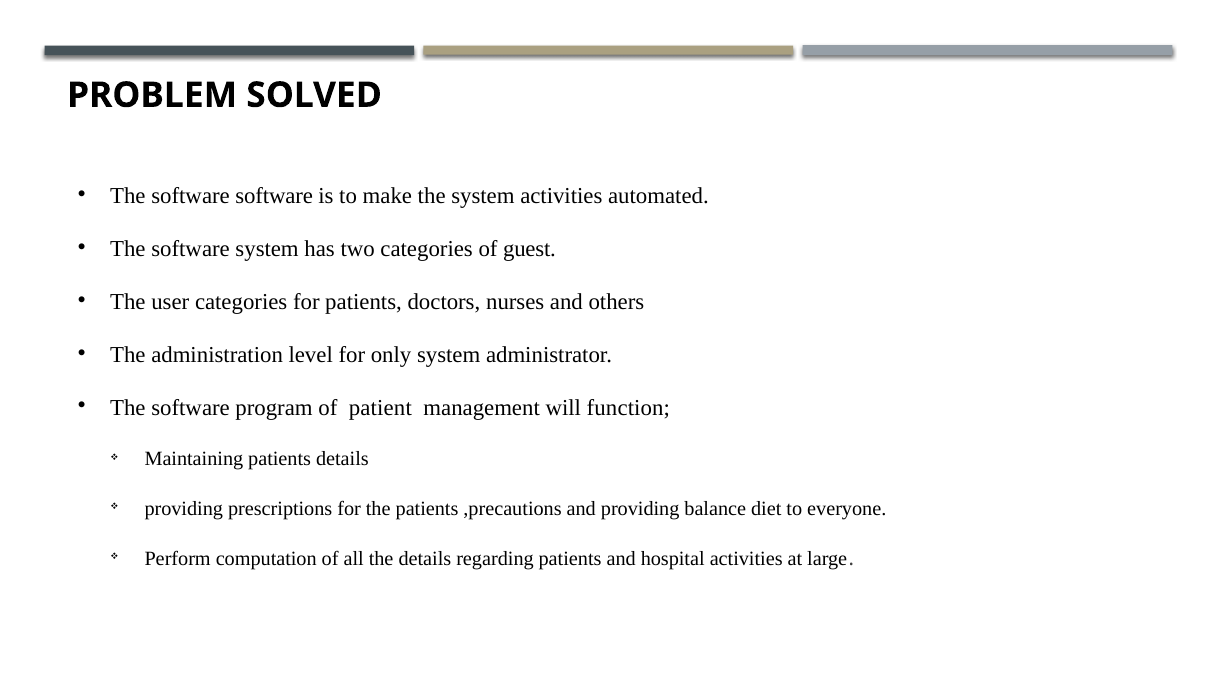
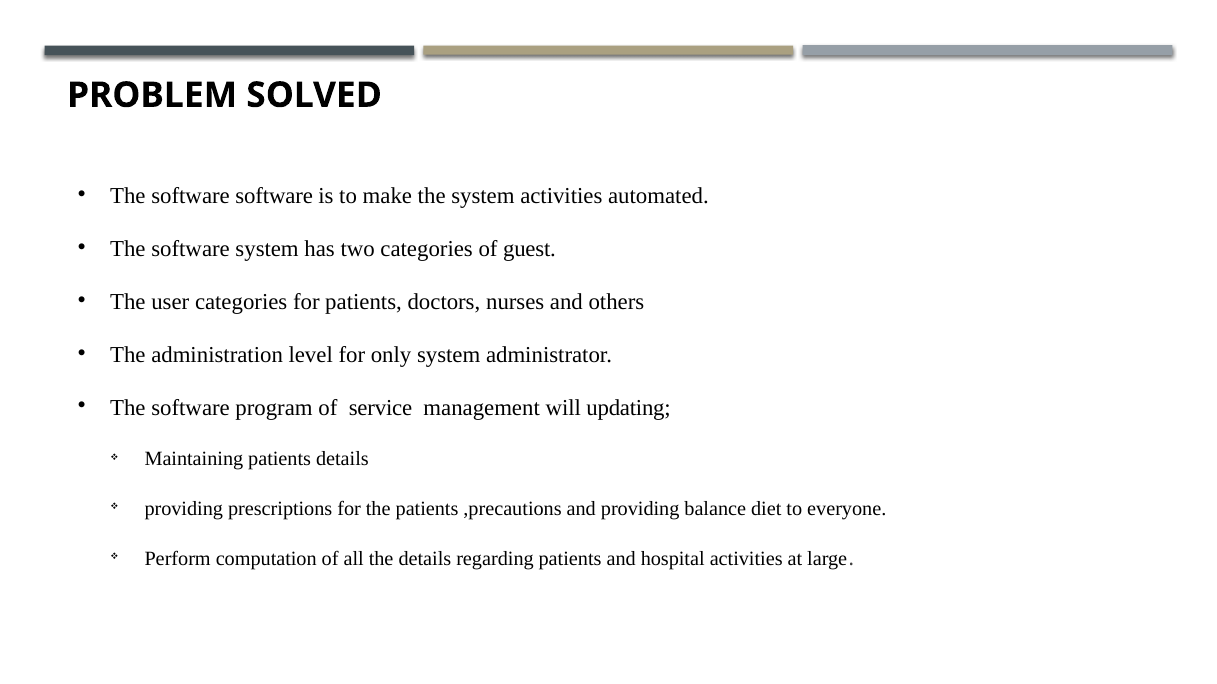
patient: patient -> service (381, 408)
function: function -> updating (629, 408)
